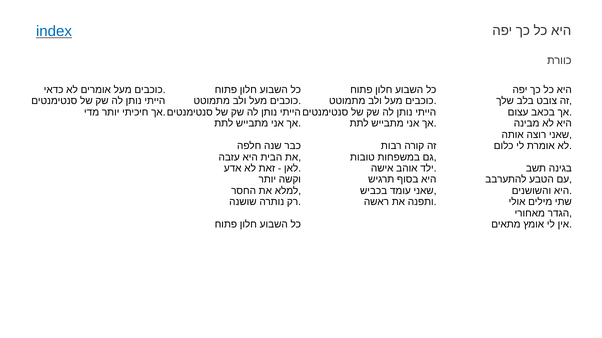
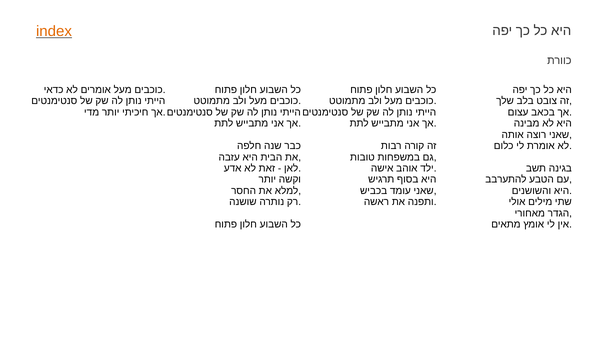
index colour: blue -> orange (54, 31)
